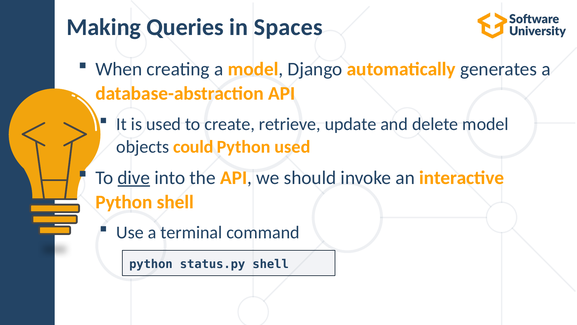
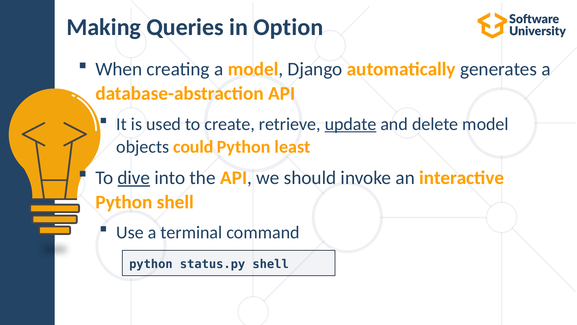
Spaces: Spaces -> Option (288, 27)
update underline: none -> present (351, 124)
Python used: used -> least (292, 147)
